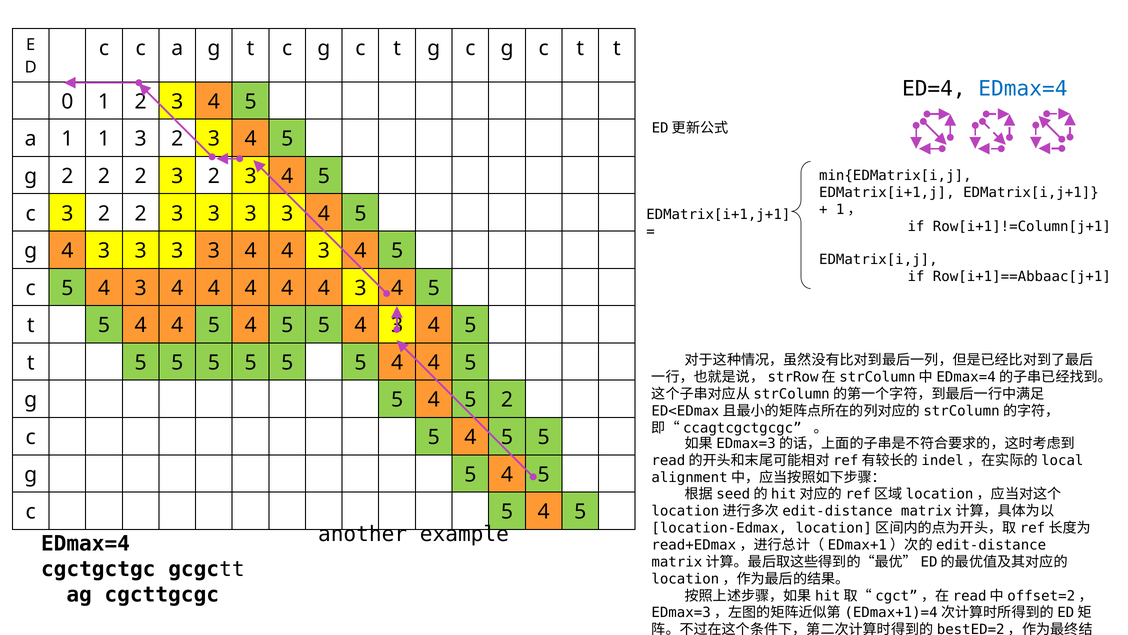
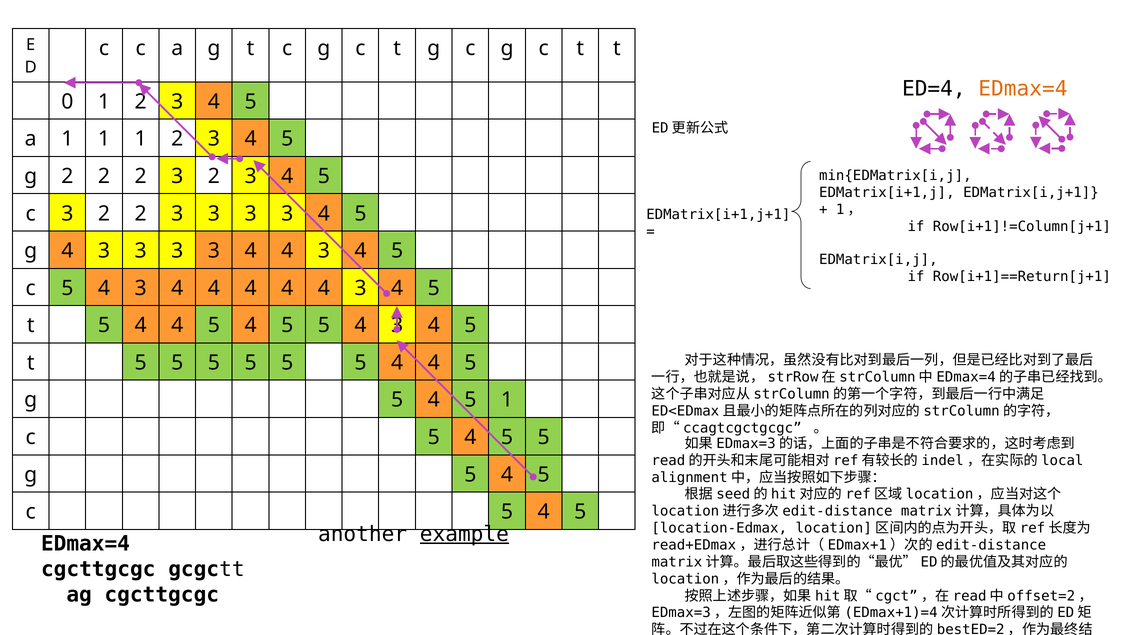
EDmax=4 colour: blue -> orange (1023, 89)
1 1 3: 3 -> 1 (141, 139)
Row[i+1]==Abbaac[j+1: Row[i+1]==Abbaac[j+1 -> Row[i+1]==Return[j+1 (1022, 276)
5 2: 2 -> 1 (507, 400)
example underline: none -> present (464, 534)
cgctgctgc: cgctgctgc -> cgcttgcgc (98, 569)
